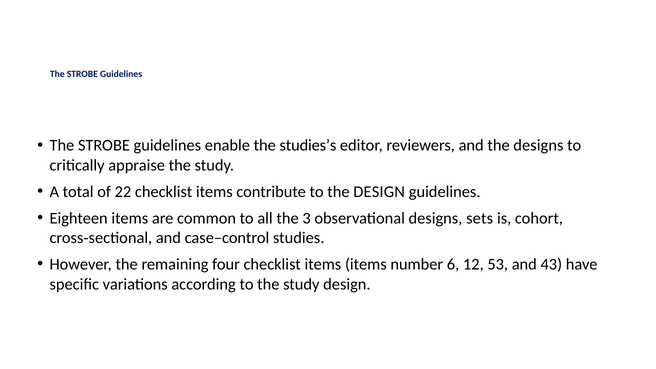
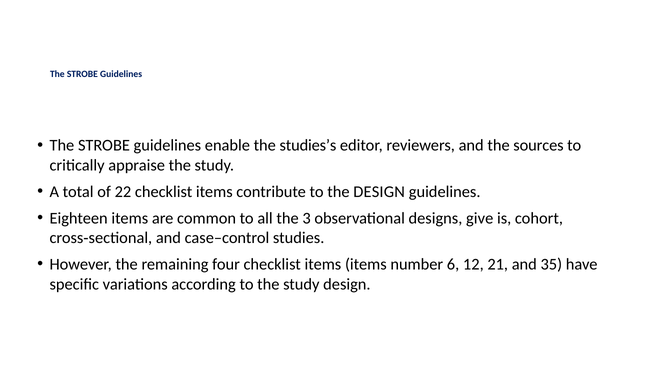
the designs: designs -> sources (539, 146)
sets: sets -> give (480, 218)
53: 53 -> 21 (498, 264)
43: 43 -> 35 (551, 264)
